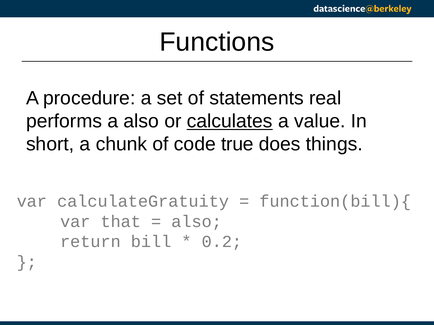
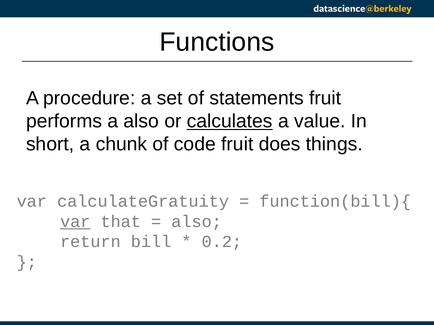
statements real: real -> fruit (325, 98)
code true: true -> fruit (237, 144)
var underline: none -> present (75, 222)
